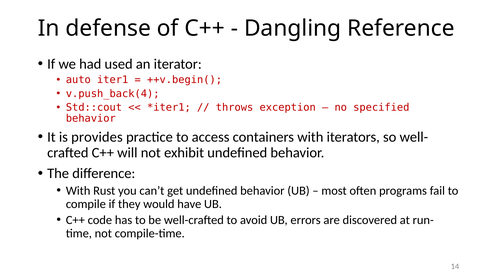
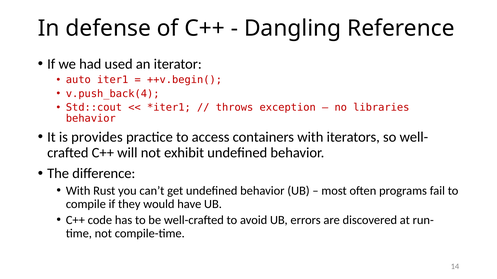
specified: specified -> libraries (381, 108)
